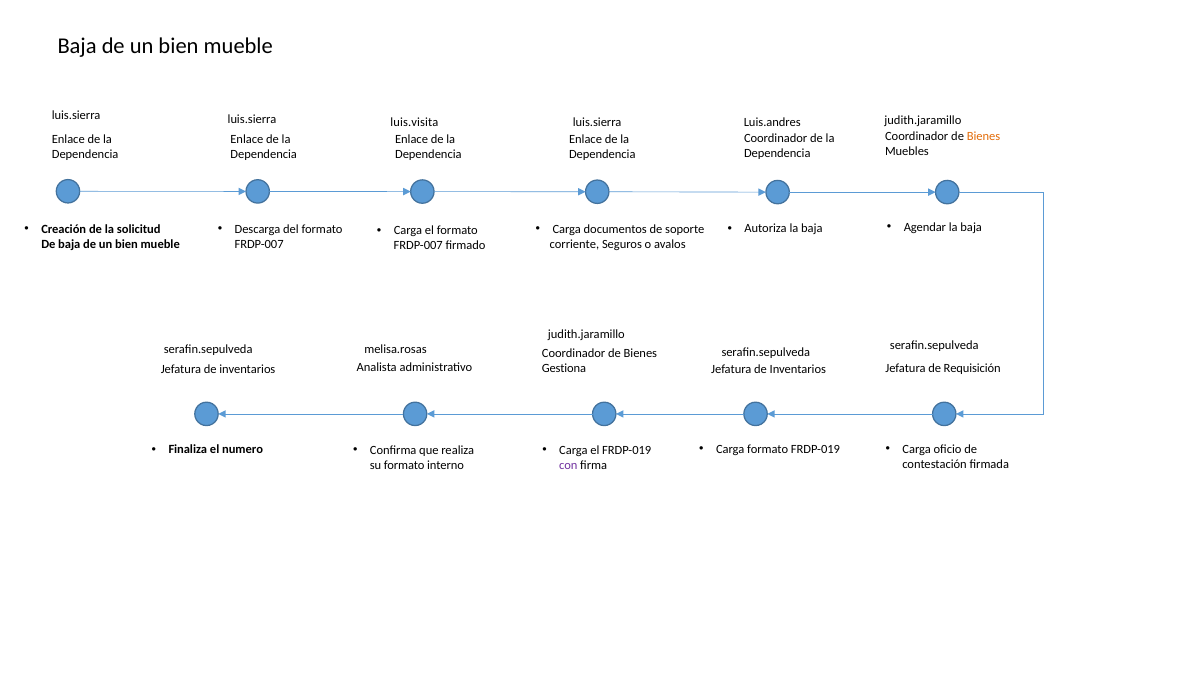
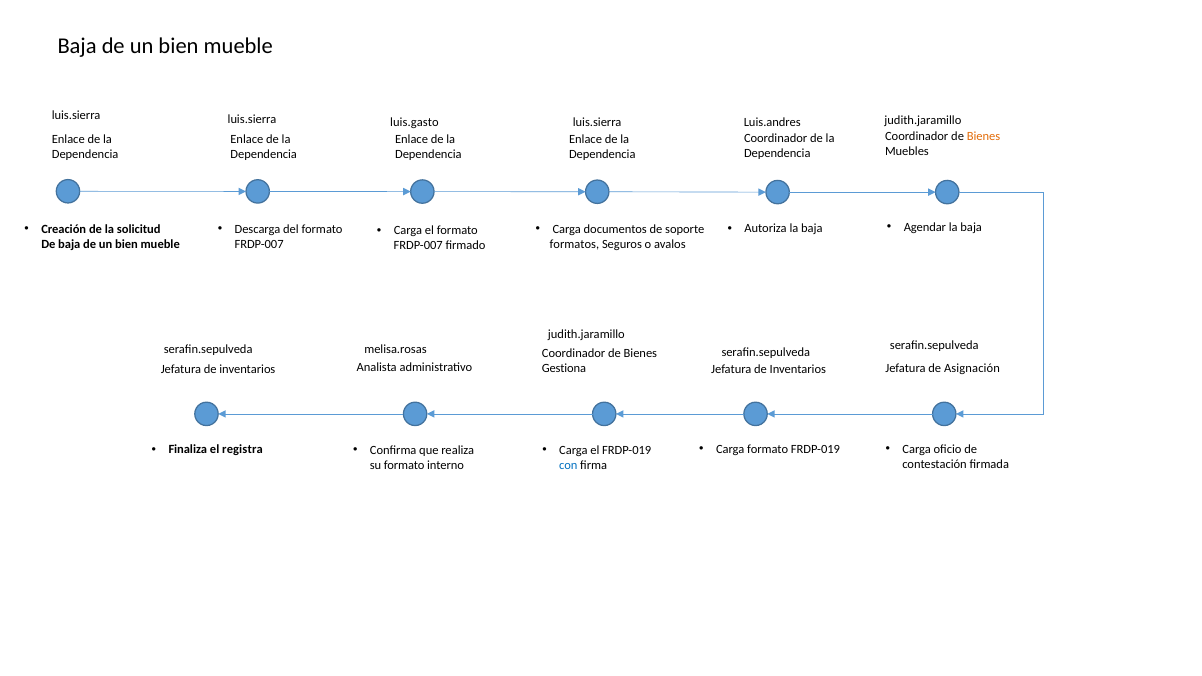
luis.visita: luis.visita -> luis.gasto (414, 123)
corriente: corriente -> formatos (574, 245)
Requisición: Requisición -> Asignación (972, 368)
numero: numero -> registra (242, 450)
con colour: purple -> blue (568, 465)
